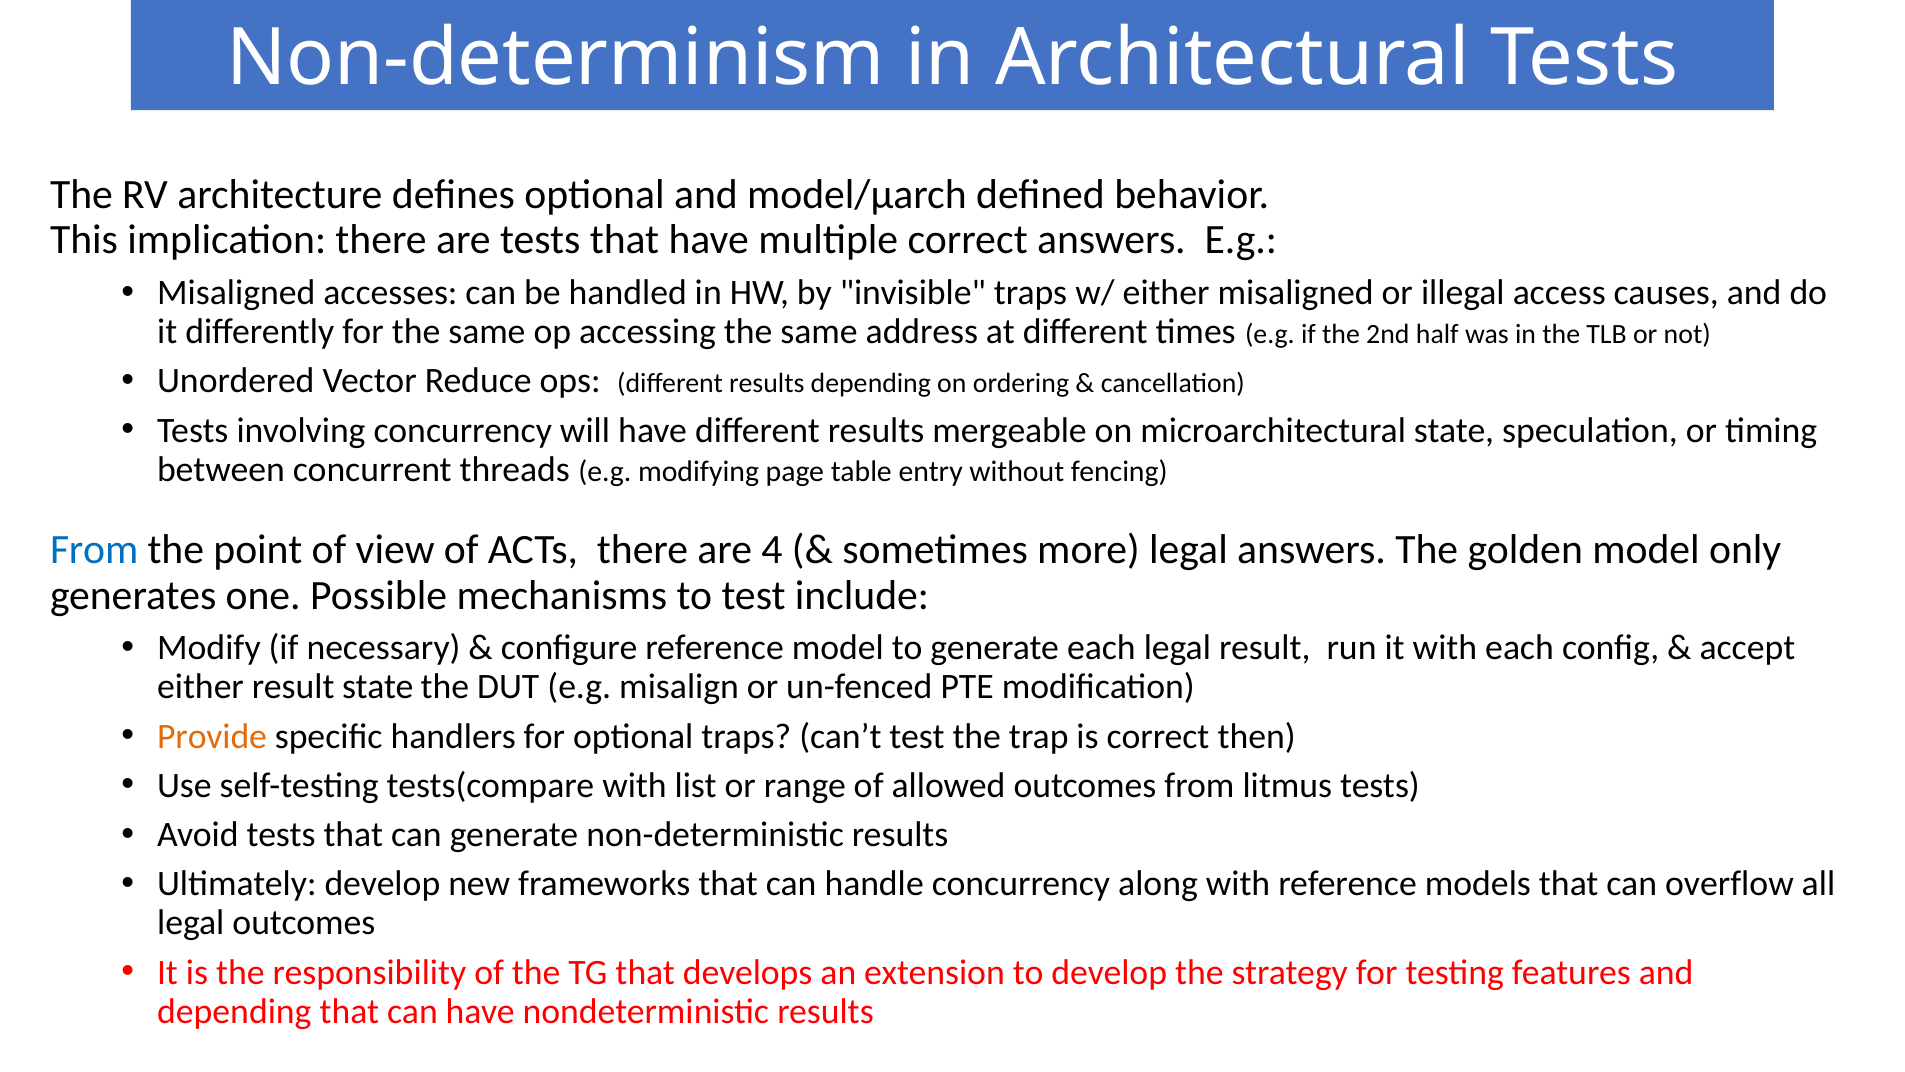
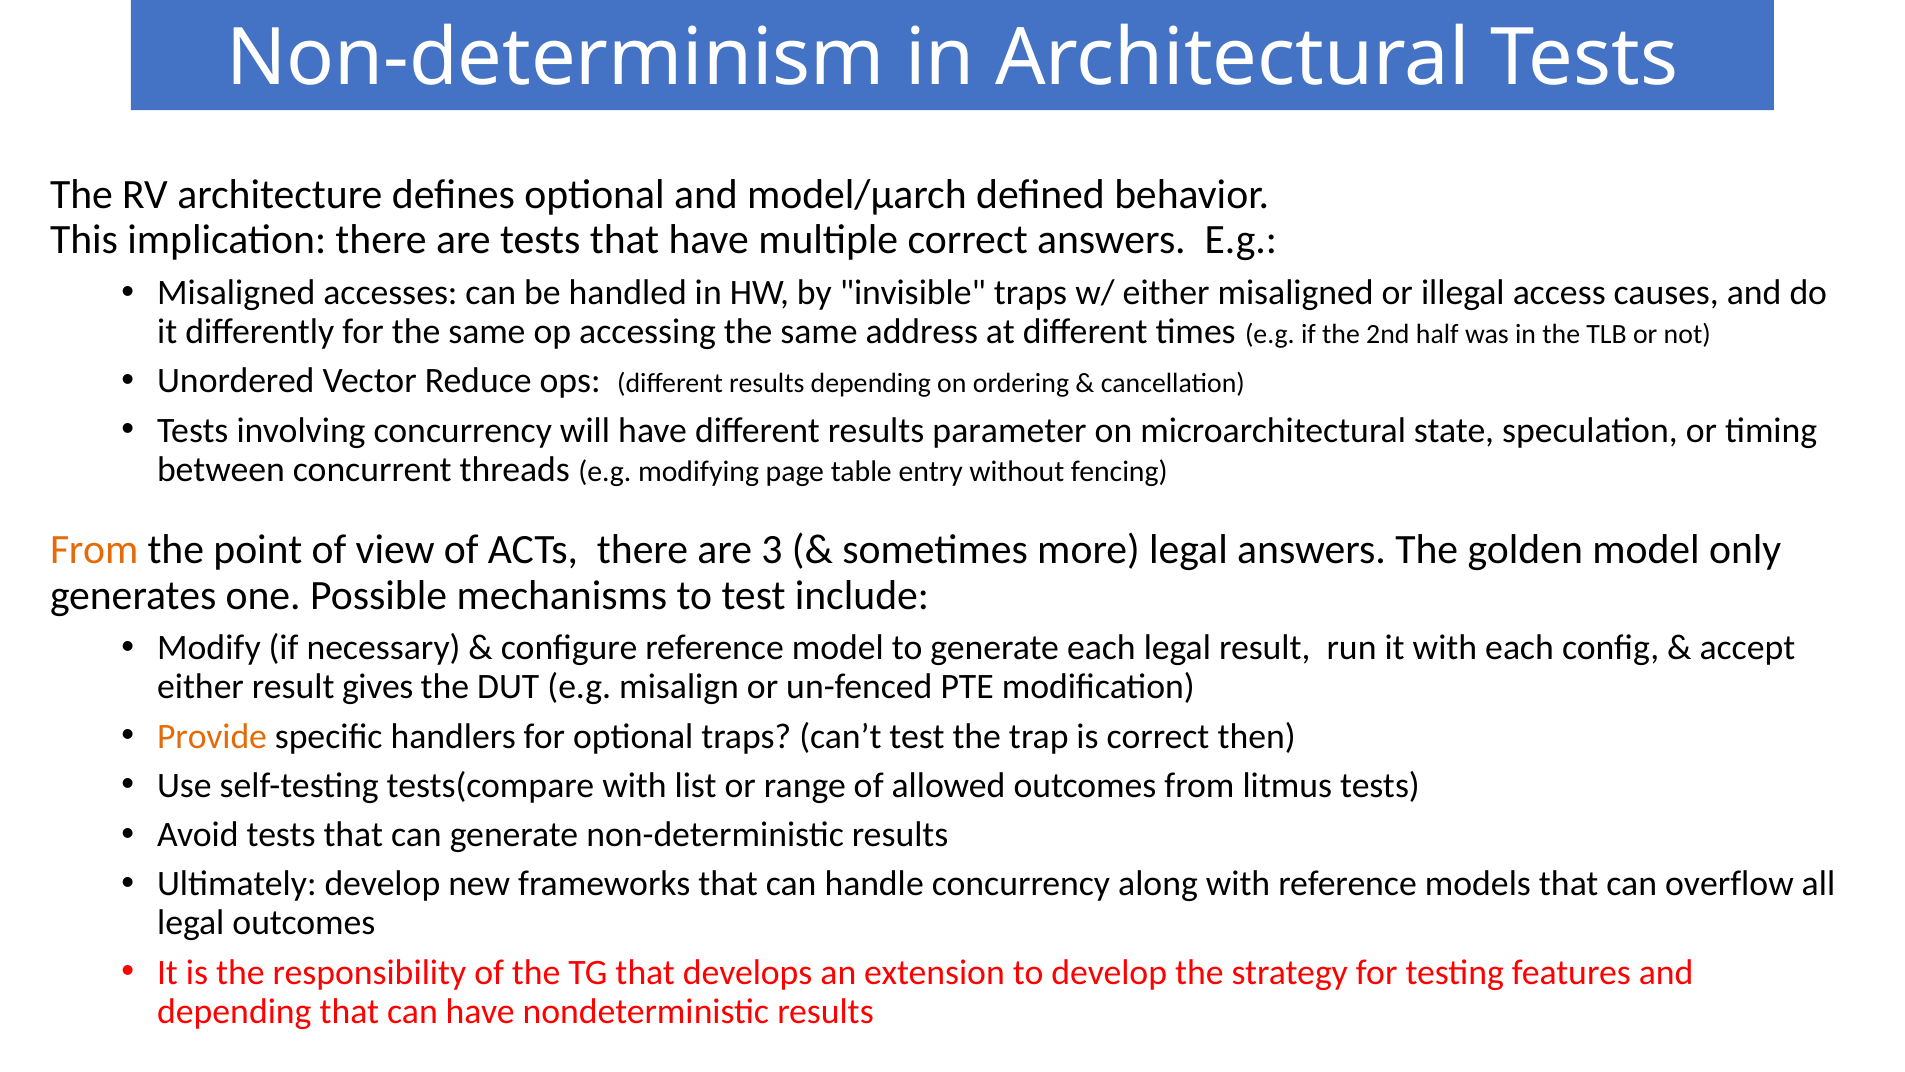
mergeable: mergeable -> parameter (1009, 430)
From colour: blue -> orange (94, 549)
4: 4 -> 3 (772, 549)
result state: state -> gives (378, 687)
